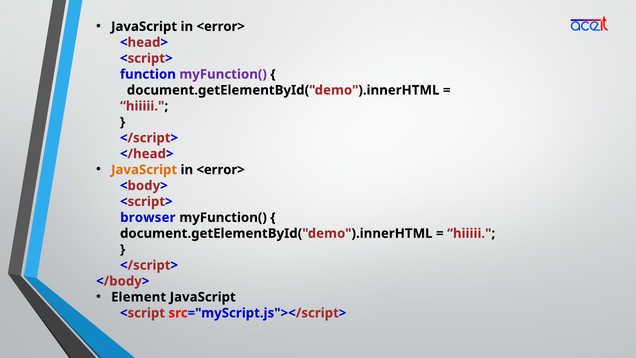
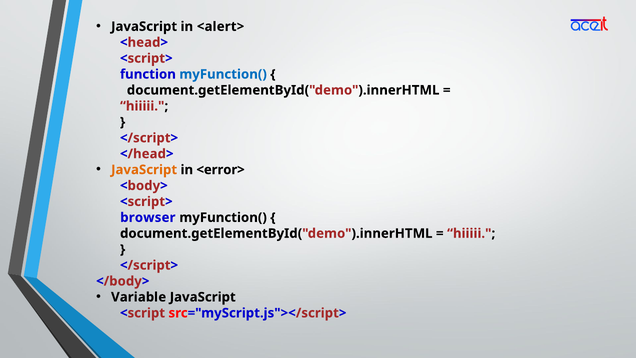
<error>: <error> -> <alert> (221, 26)
myFunction( colour: purple -> blue (223, 74)
Element: Element -> Variable (139, 297)
